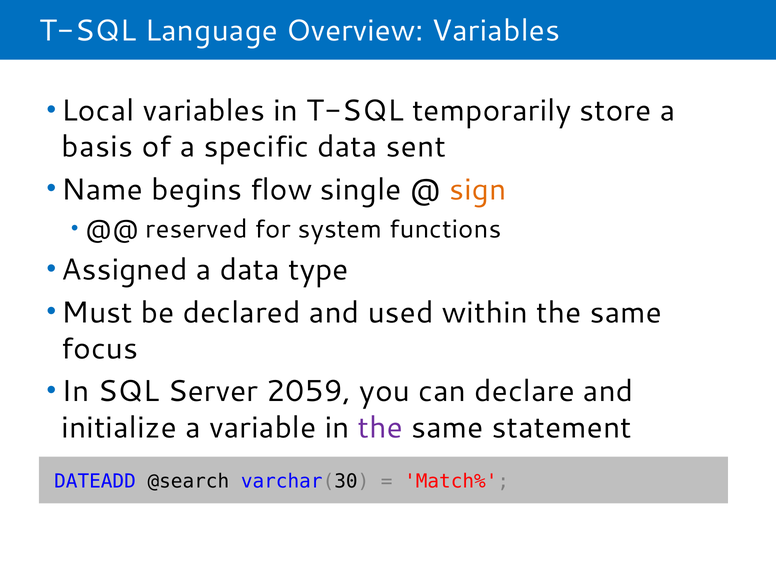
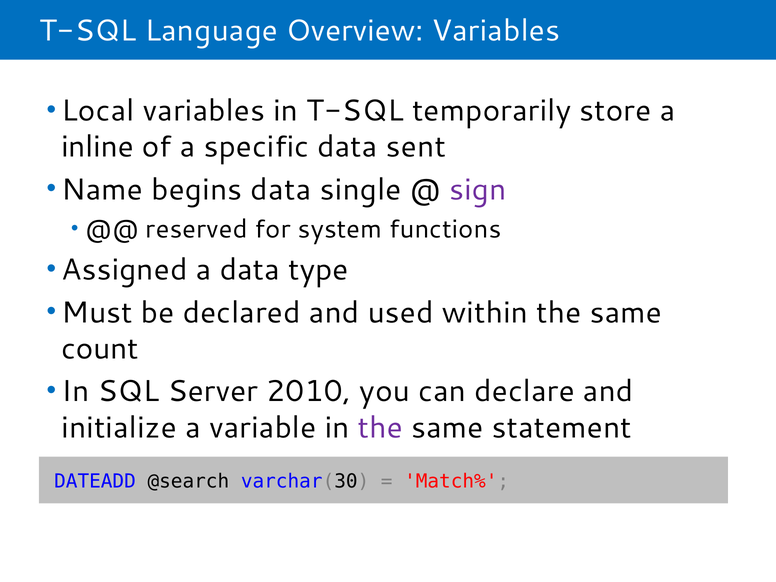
basis: basis -> inline (98, 147)
begins flow: flow -> data (281, 190)
sign colour: orange -> purple (478, 190)
focus: focus -> count (100, 349)
2059: 2059 -> 2010 (309, 392)
